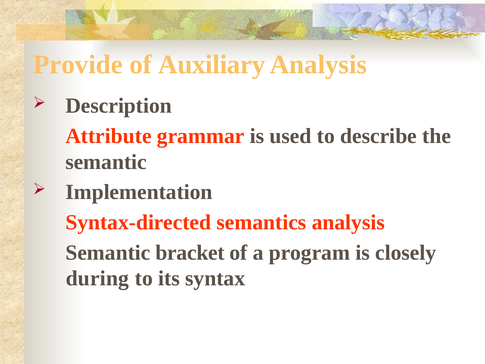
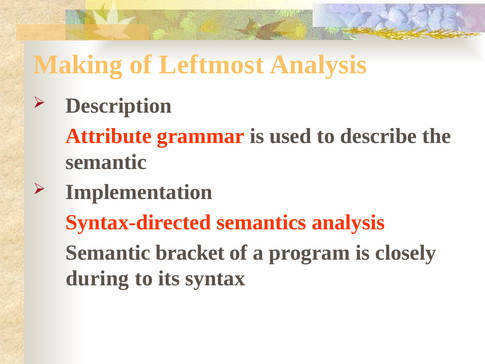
Provide: Provide -> Making (78, 65)
Auxiliary: Auxiliary -> Leftmost (211, 65)
